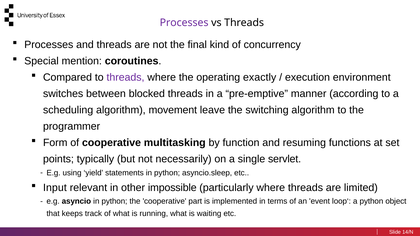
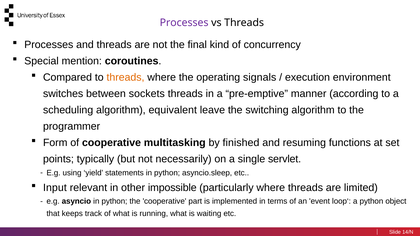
threads colour: purple -> orange (126, 77)
exactly: exactly -> signals (260, 77)
blocked: blocked -> sockets (147, 94)
movement: movement -> equivalent (173, 110)
function: function -> finished (241, 143)
